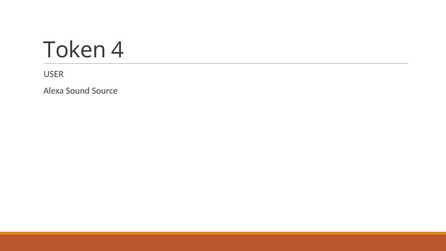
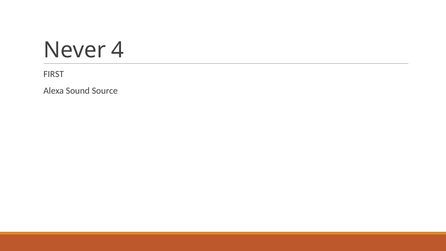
Token: Token -> Never (75, 50)
USER: USER -> FIRST (54, 74)
